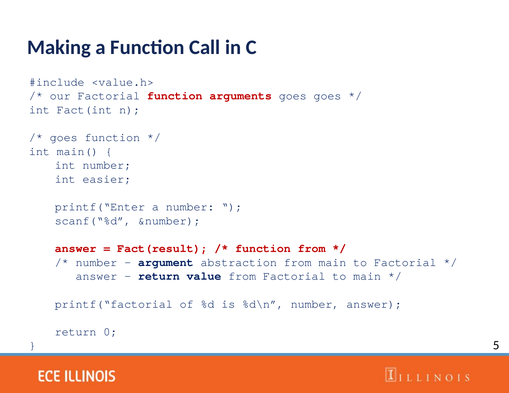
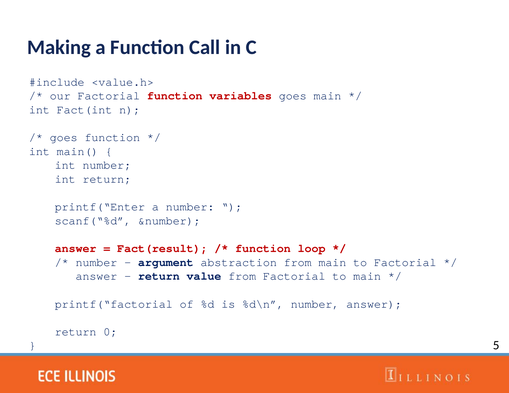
arguments: arguments -> variables (241, 96)
goes goes: goes -> main (327, 96)
int easier: easier -> return (107, 179)
function from: from -> loop (312, 249)
